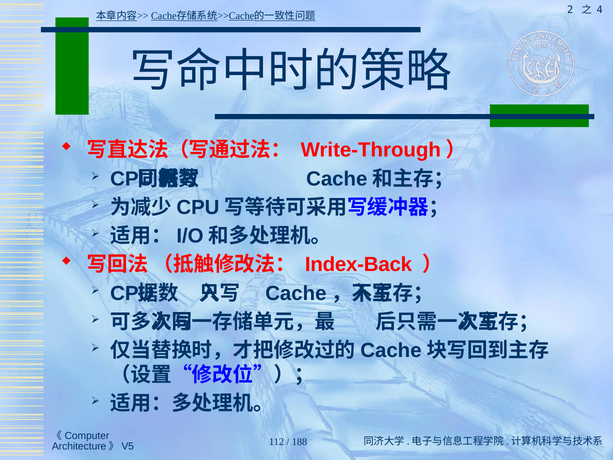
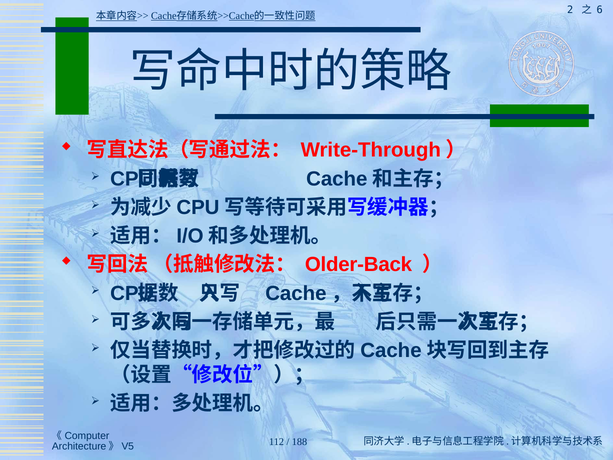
4: 4 -> 6 (600, 10)
Index-Back: Index-Back -> Older-Back (358, 264)
